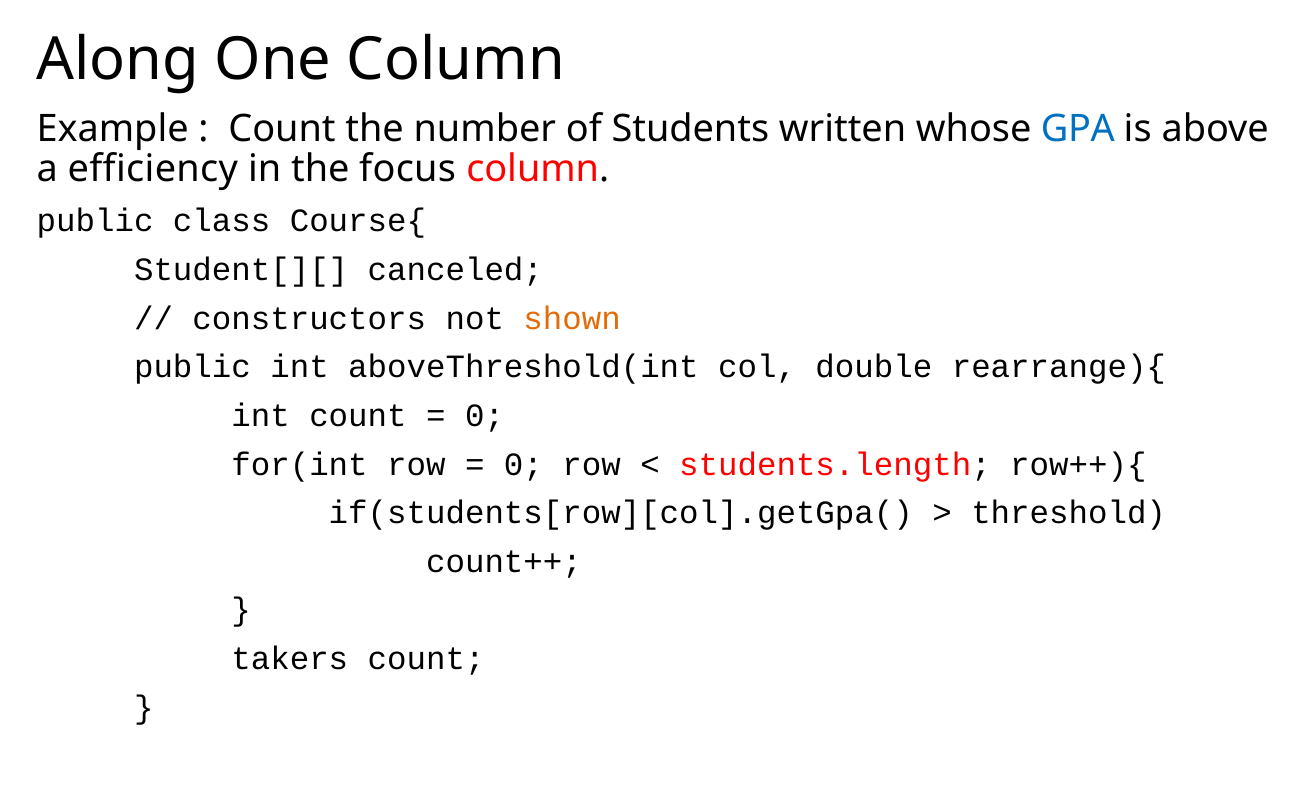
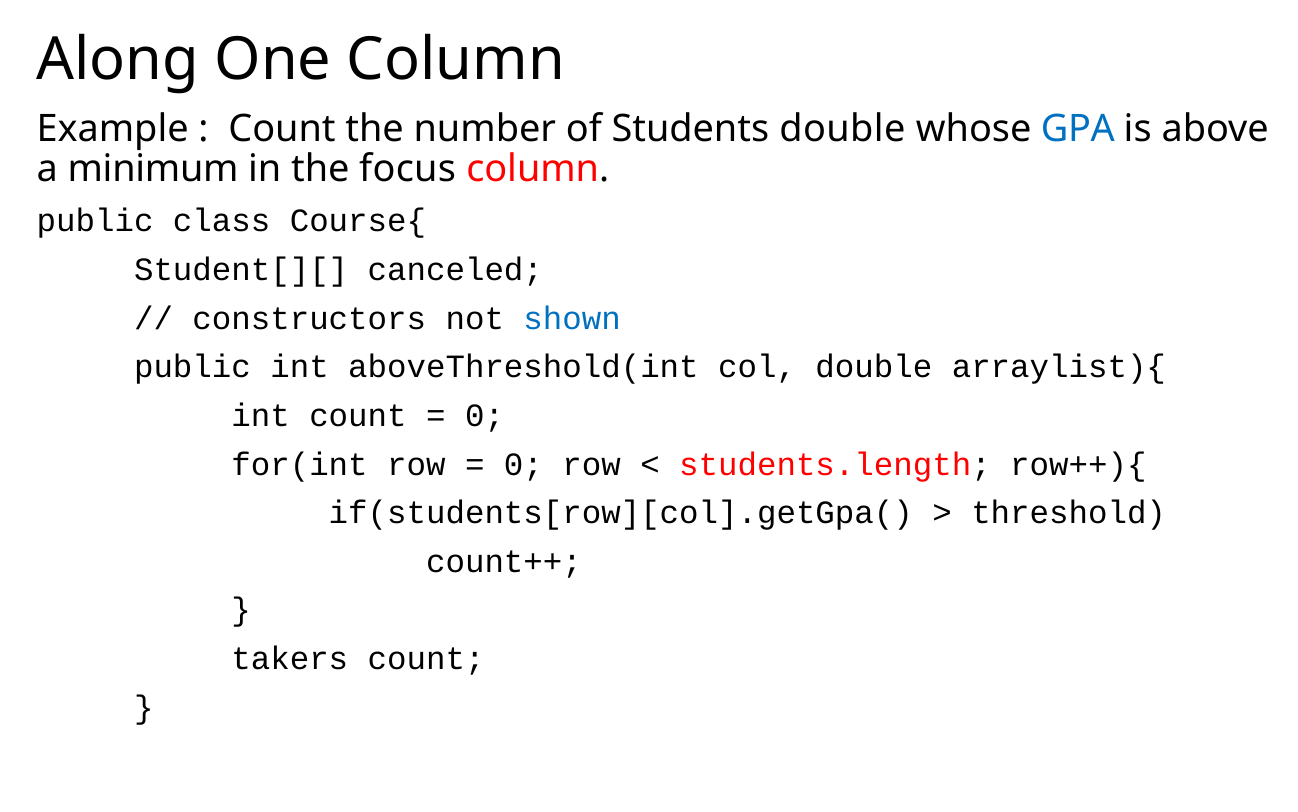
Students written: written -> double (842, 128)
efficiency: efficiency -> minimum (153, 169)
shown colour: orange -> blue (572, 318)
rearrange){: rearrange){ -> arraylist){ (1059, 367)
